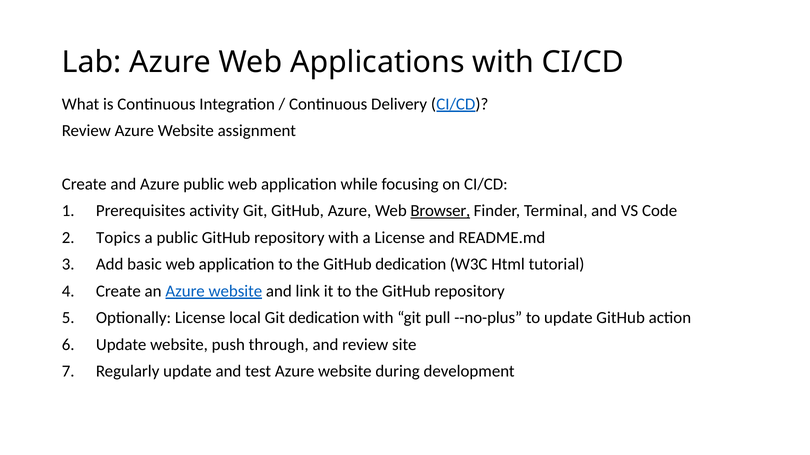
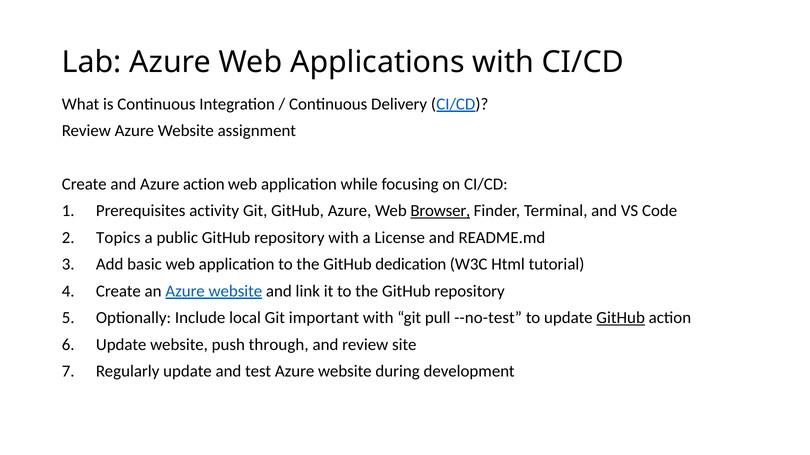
Azure public: public -> action (204, 184)
Optionally License: License -> Include (200, 318)
Git dedication: dedication -> important (324, 318)
--no-plus: --no-plus -> --no-test (488, 318)
GitHub underline: none -> present (621, 318)
